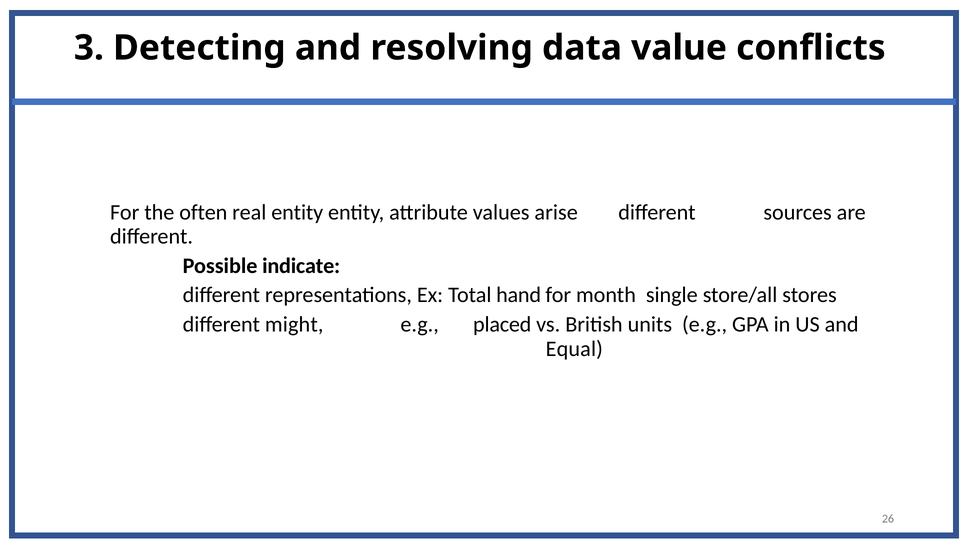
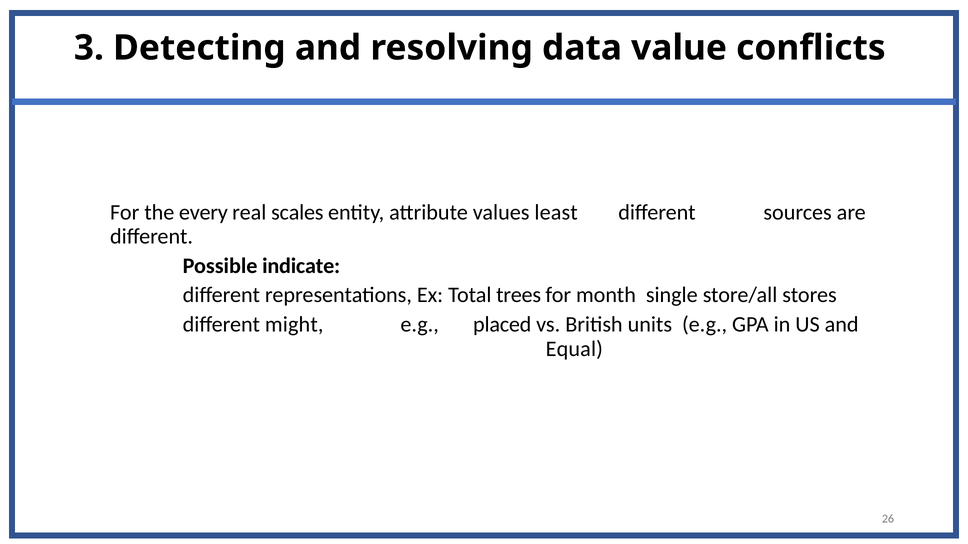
often: often -> every (203, 212)
real entity: entity -> scales (297, 212)
arise: arise -> least (556, 212)
hand: hand -> trees (519, 295)
